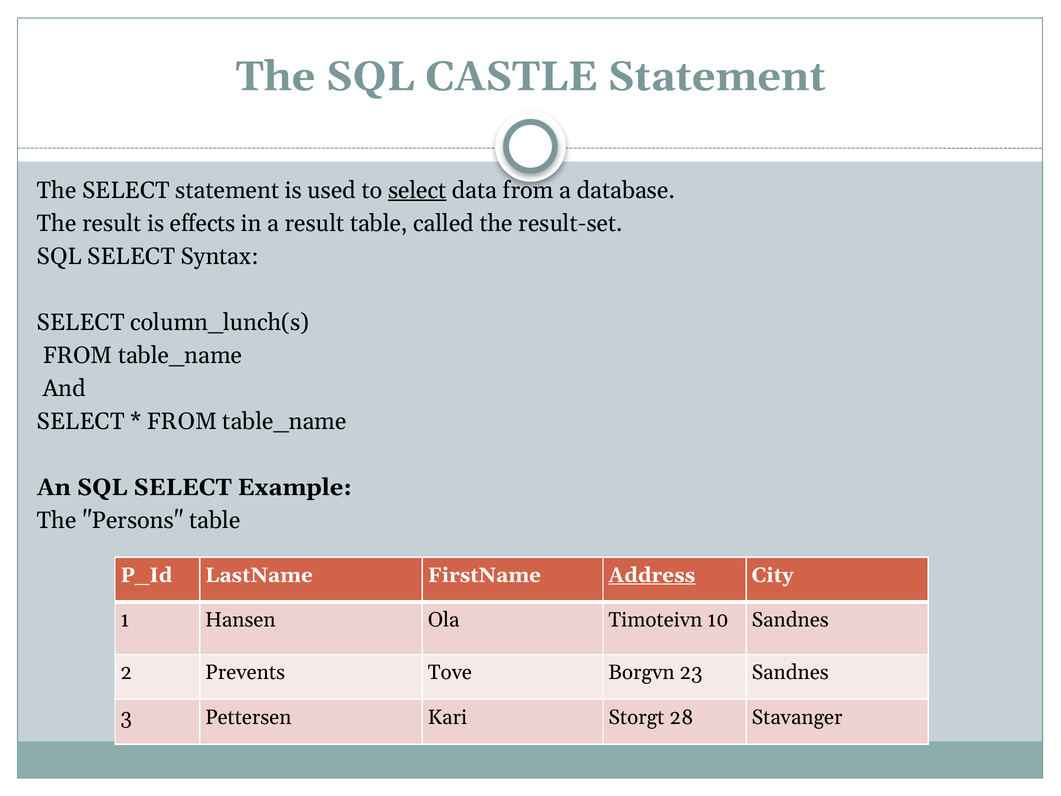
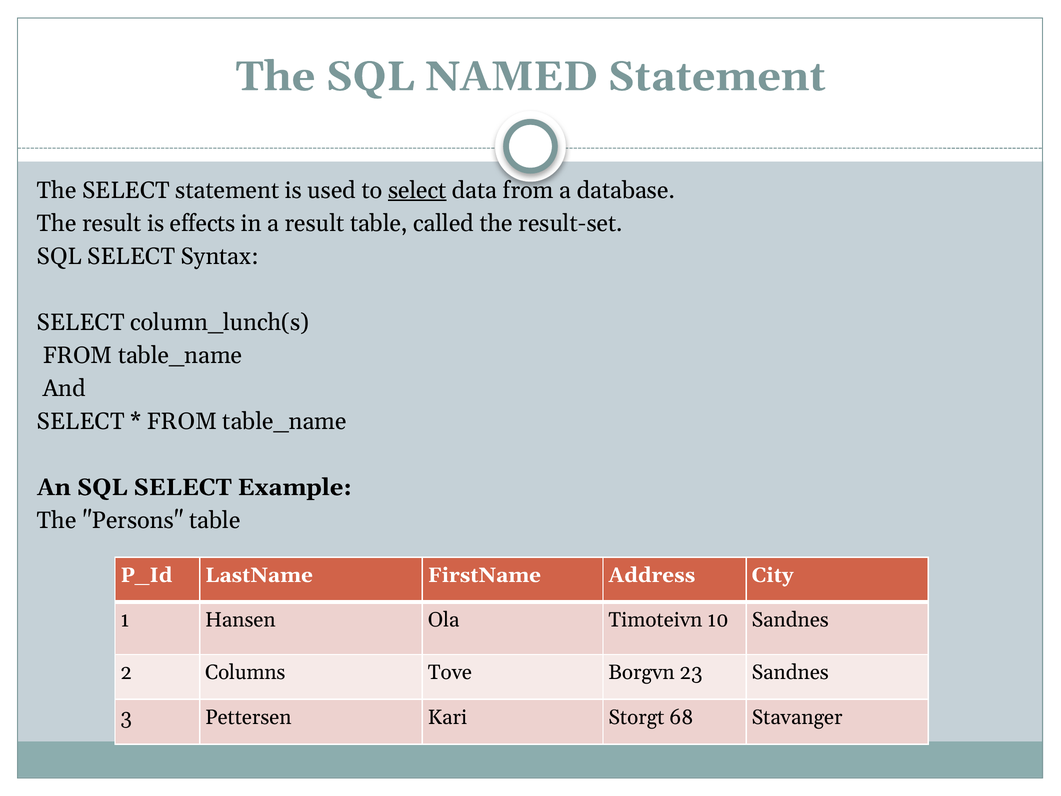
CASTLE: CASTLE -> NAMED (511, 77)
Address underline: present -> none (652, 575)
Prevents: Prevents -> Columns (245, 672)
28: 28 -> 68 (681, 717)
